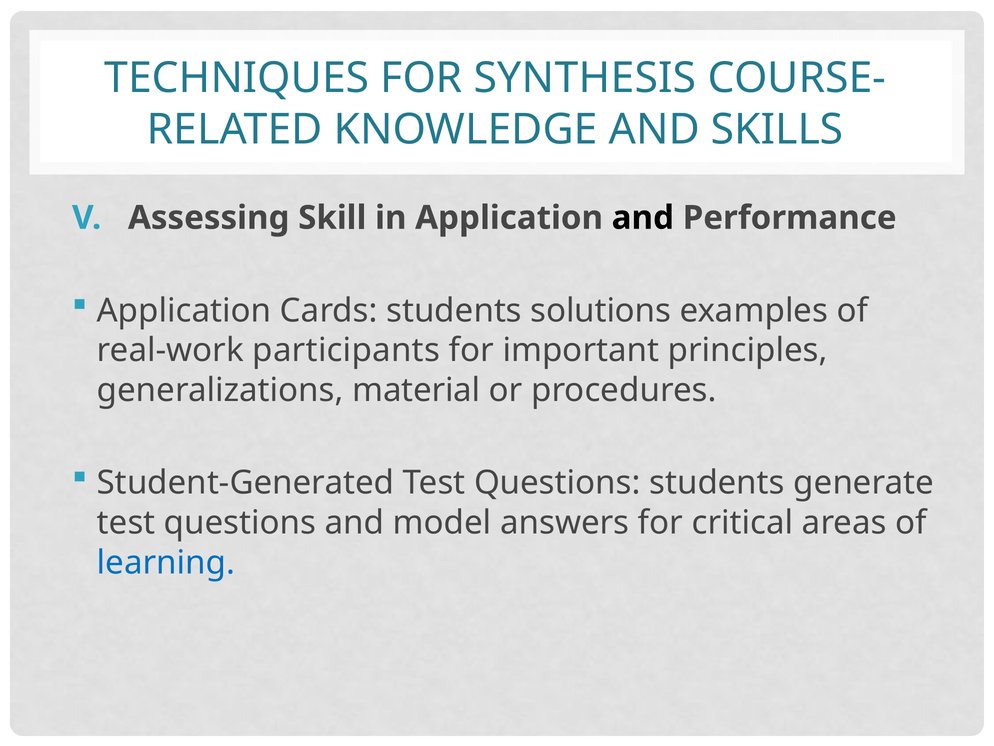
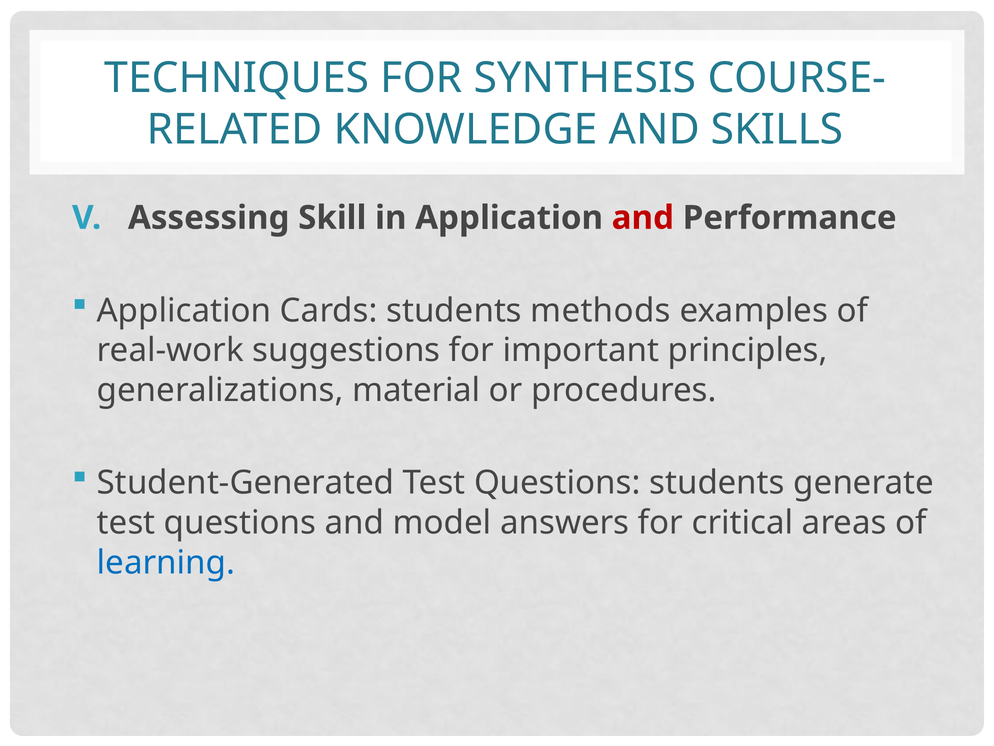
and colour: black -> red (643, 218)
solutions: solutions -> methods (601, 310)
participants: participants -> suggestions (346, 350)
